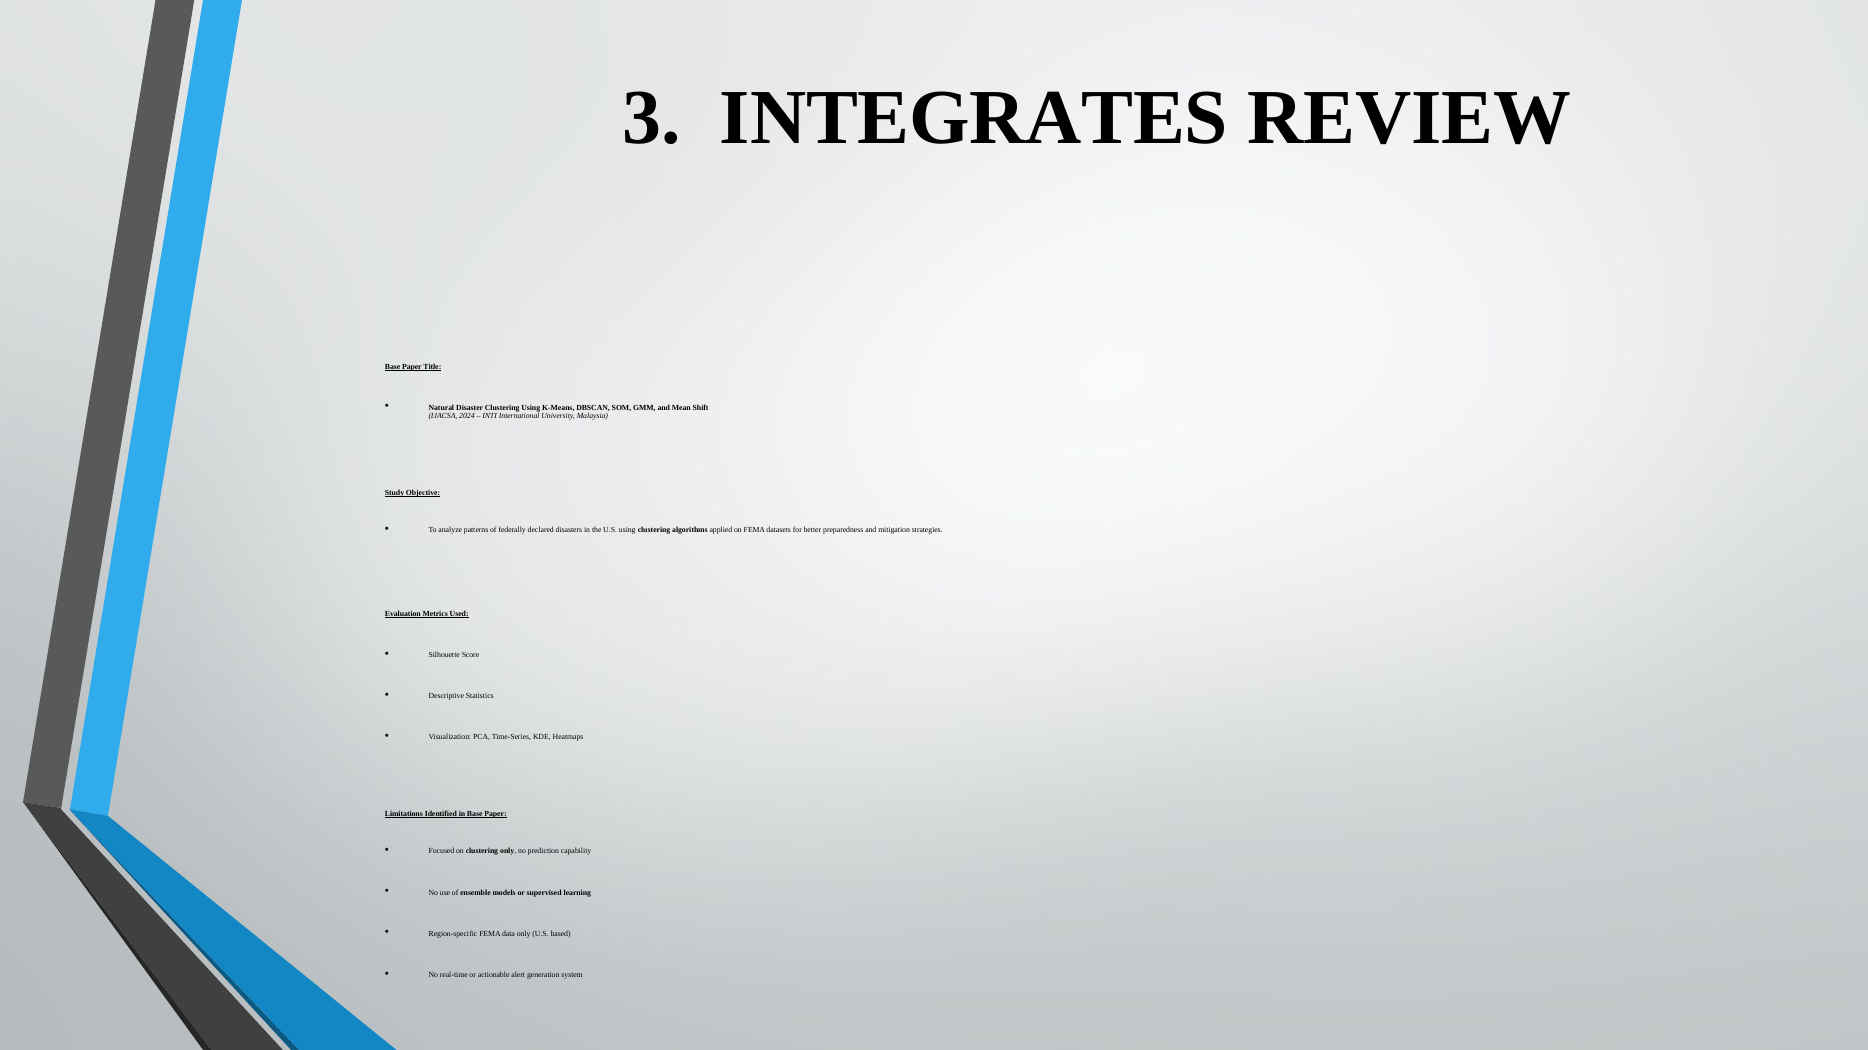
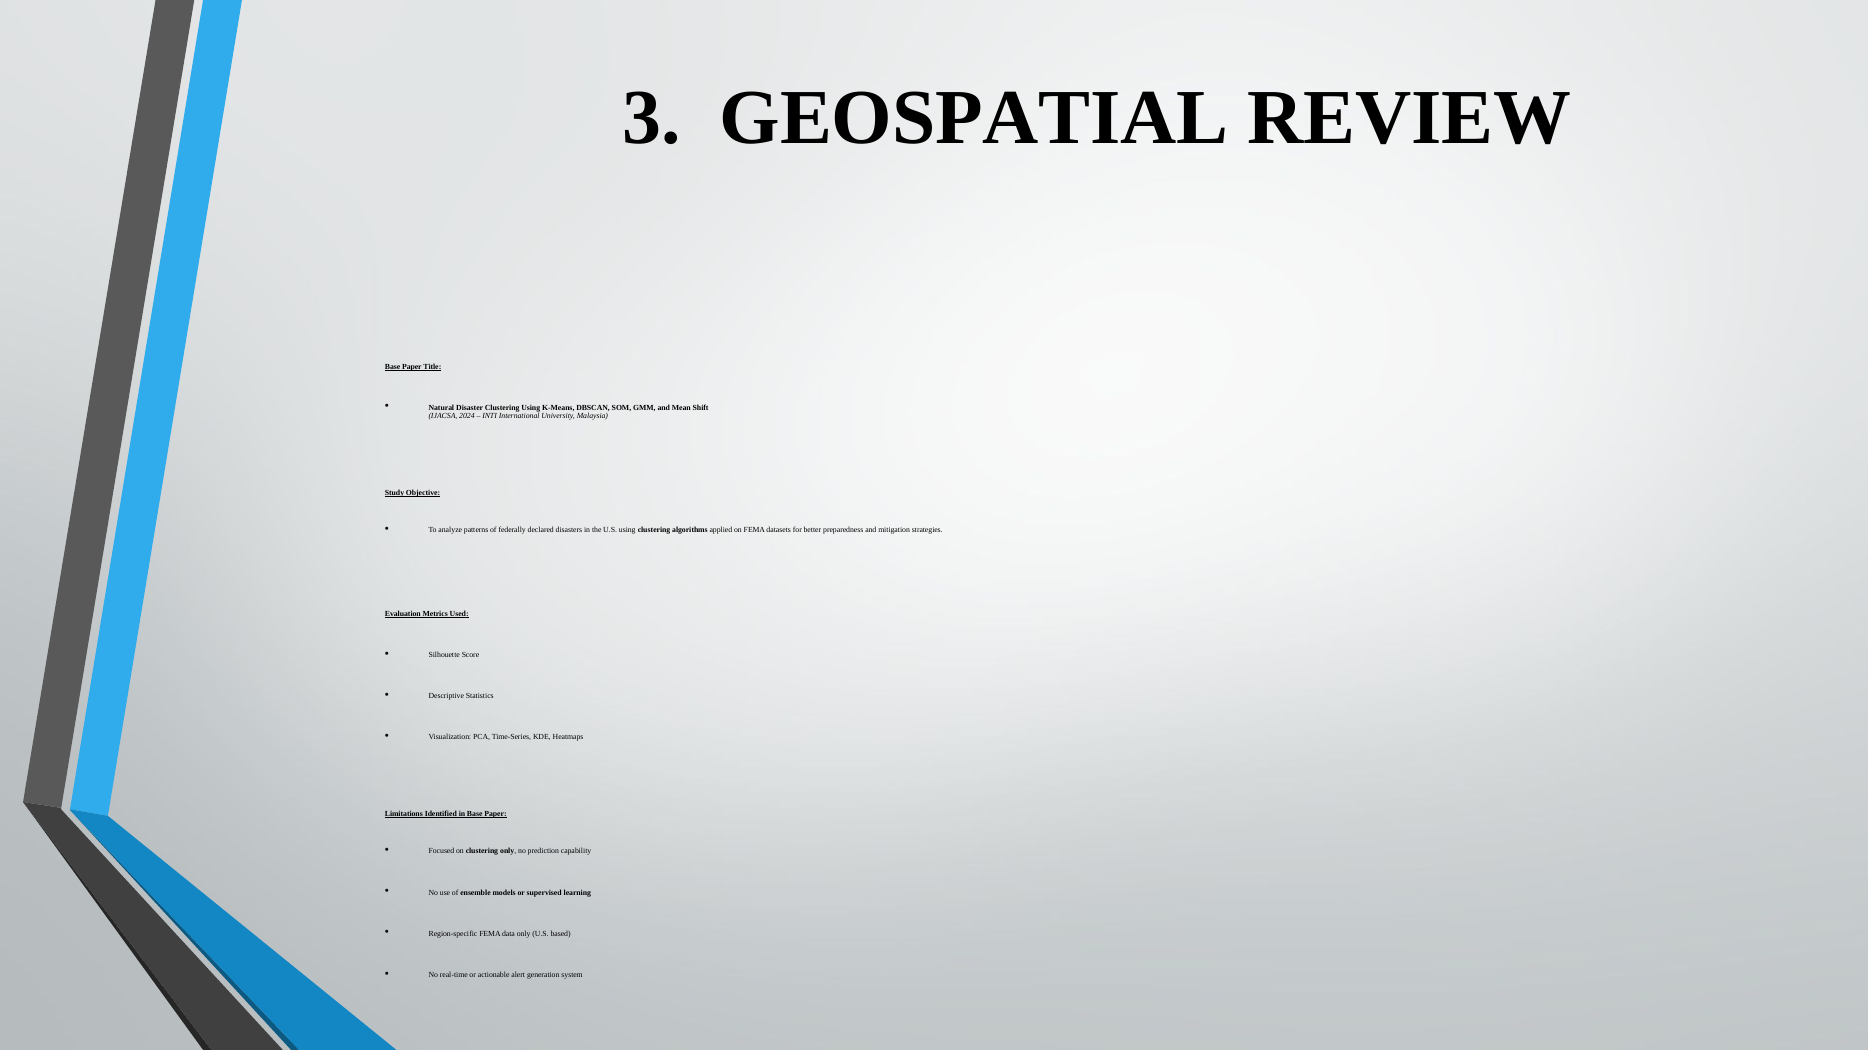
INTEGRATES: INTEGRATES -> GEOSPATIAL (974, 118)
